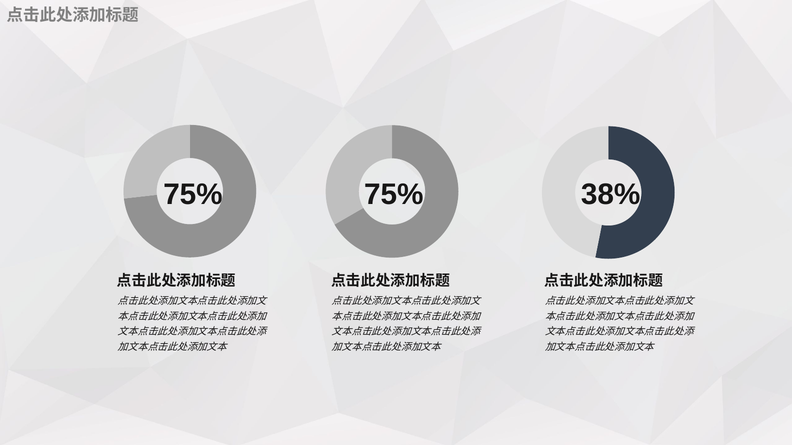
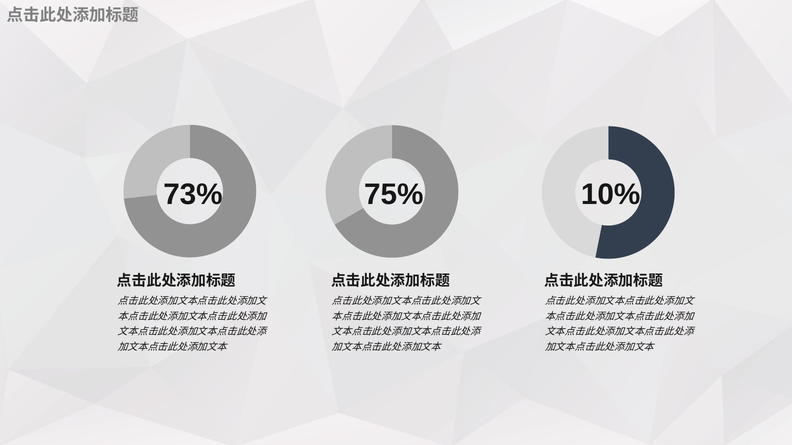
75%: 75% -> 73% (193, 195)
38%: 38% -> 10% (611, 195)
